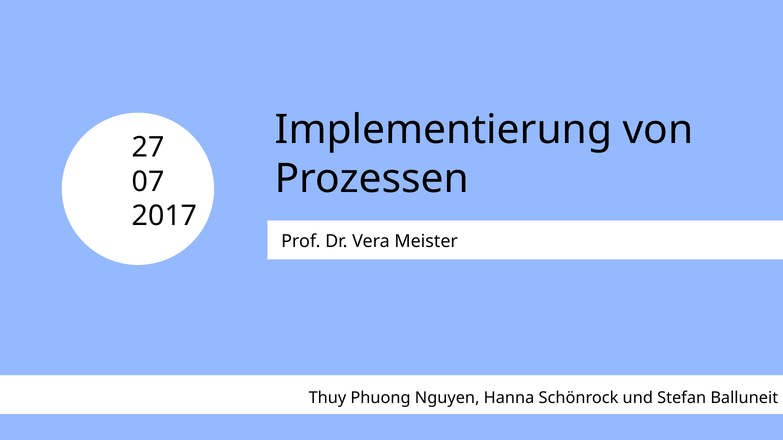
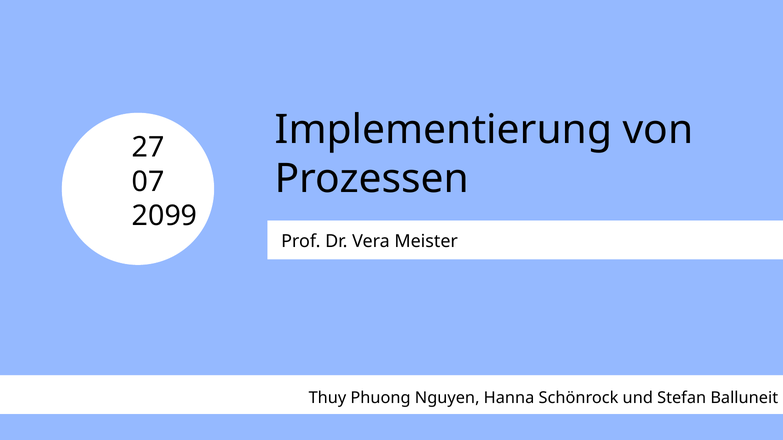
2017: 2017 -> 2099 (165, 216)
